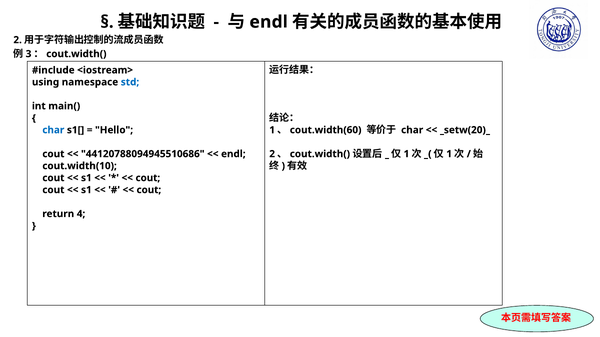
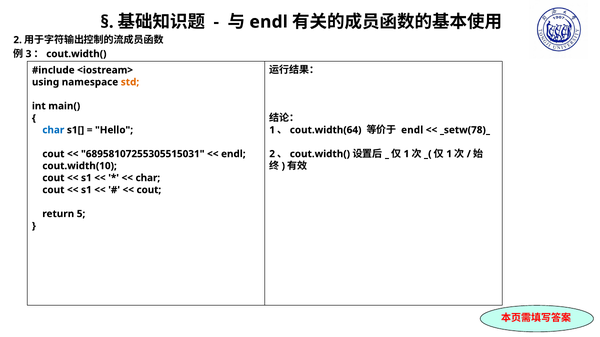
std colour: blue -> orange (130, 82)
cout.width(60: cout.width(60 -> cout.width(64 (326, 130)
char: char -> endl (412, 130)
_setw(20)_: _setw(20)_ -> _setw(78)_ (465, 130)
44120788094945510686: 44120788094945510686 -> 68958107255305515031 (143, 154)
cout: cout -> char (148, 178)
4: 4 -> 5 (81, 214)
